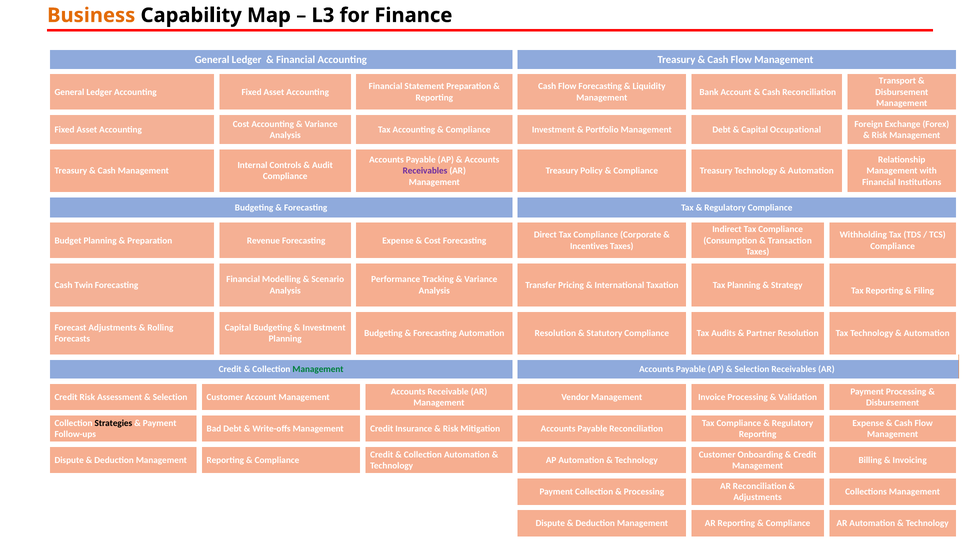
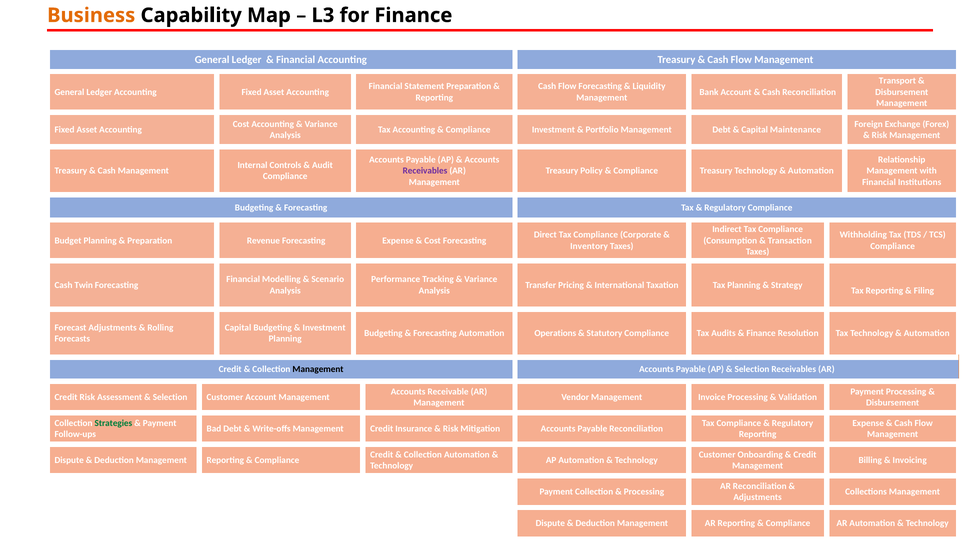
Occupational: Occupational -> Maintenance (796, 130)
Incentives: Incentives -> Inventory (589, 246)
Automation Resolution: Resolution -> Operations (555, 333)
Partner: Partner -> Finance (761, 333)
Management colour: green -> black (318, 370)
Strategies colour: black -> green (113, 423)
